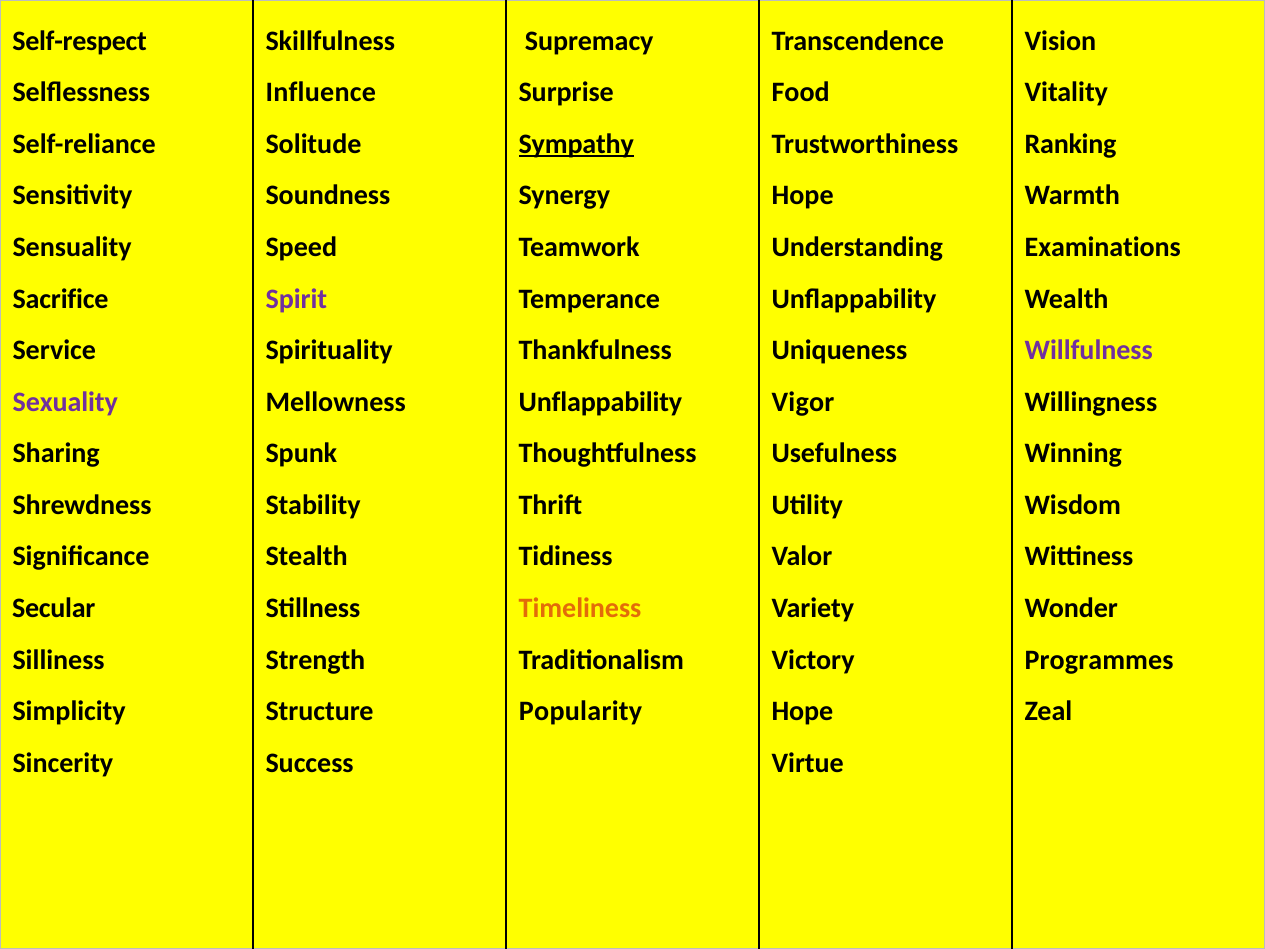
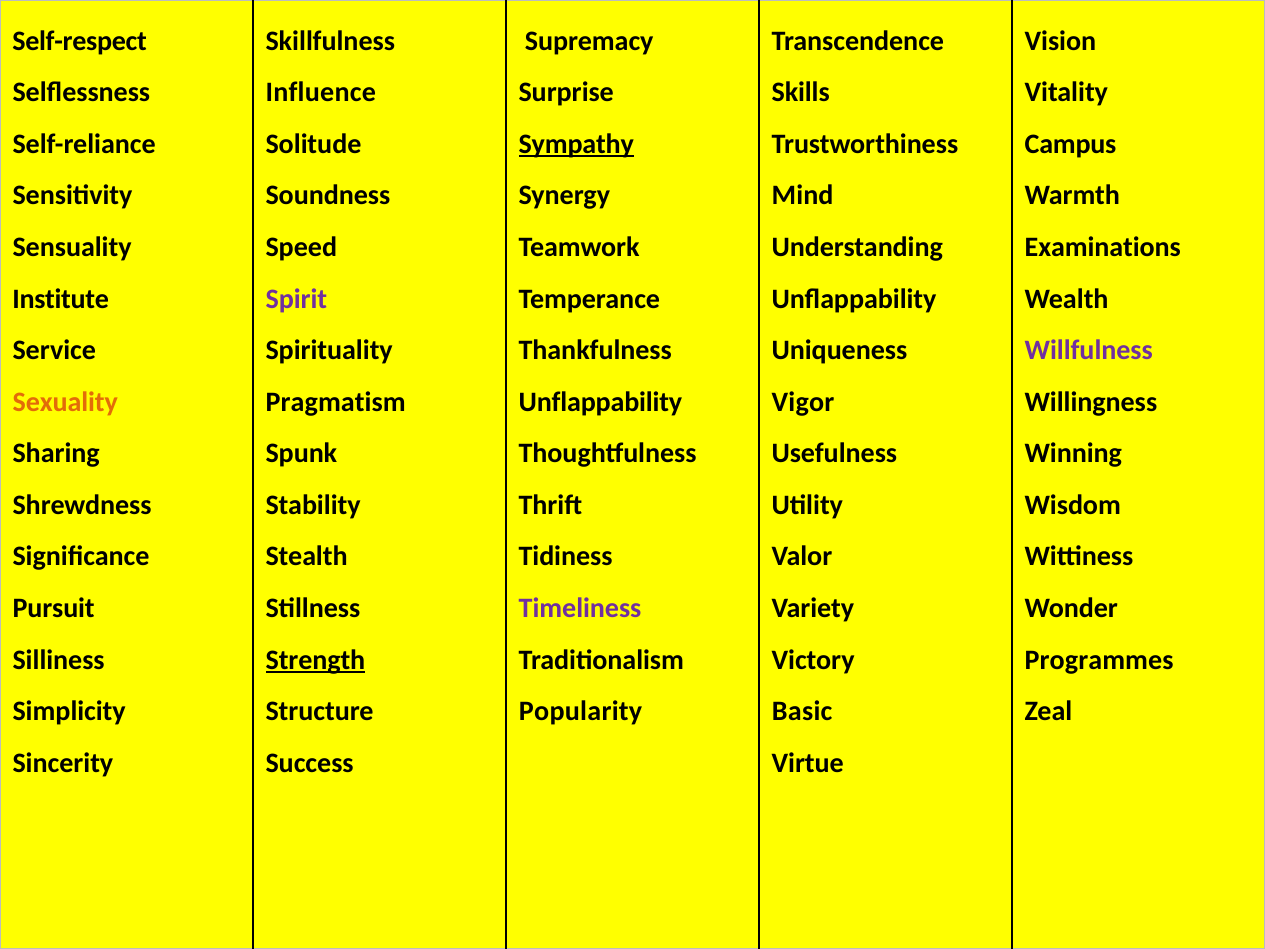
Food: Food -> Skills (801, 93)
Ranking: Ranking -> Campus (1071, 144)
Hope: Hope -> Mind (803, 196)
Sacrifice: Sacrifice -> Institute (61, 299)
Sexuality colour: purple -> orange (65, 402)
Mellowness: Mellowness -> Pragmatism (336, 402)
Secular: Secular -> Pursuit (54, 608)
Timeliness colour: orange -> purple (580, 608)
Strength underline: none -> present (315, 660)
Hope: Hope -> Basic (802, 711)
